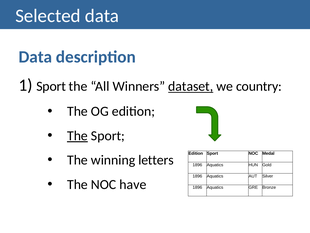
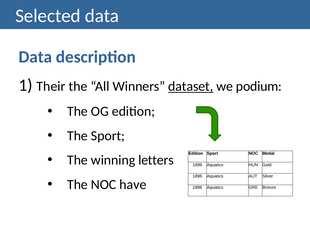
1 Sport: Sport -> Their (51, 86)
country: country -> podium (259, 86)
The underline: present -> none (77, 135)
